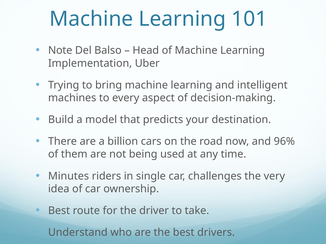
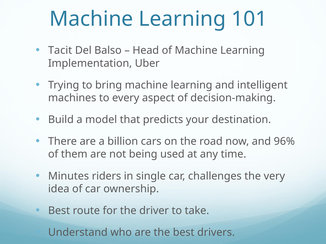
Note: Note -> Tacit (60, 51)
